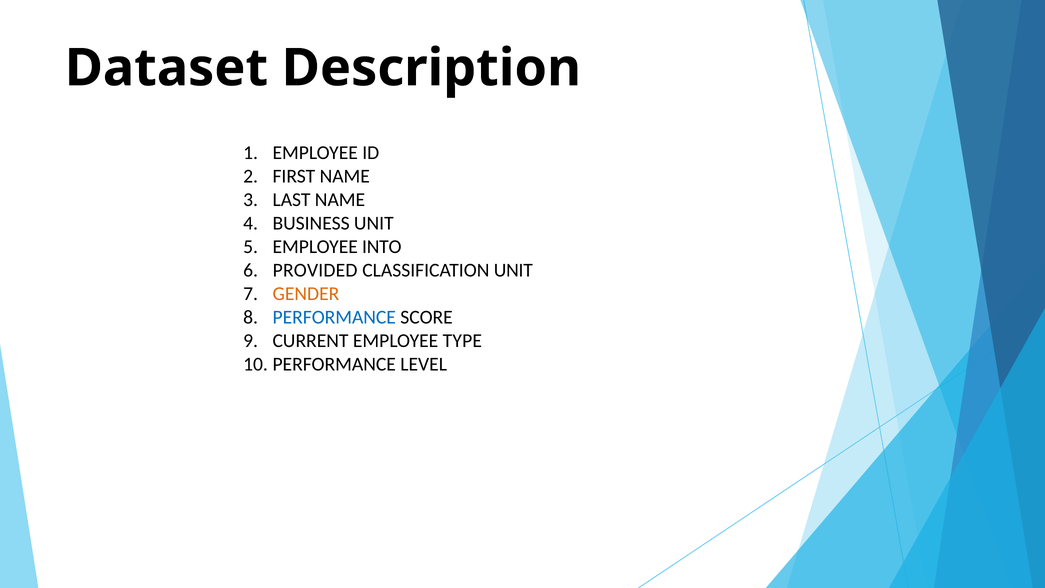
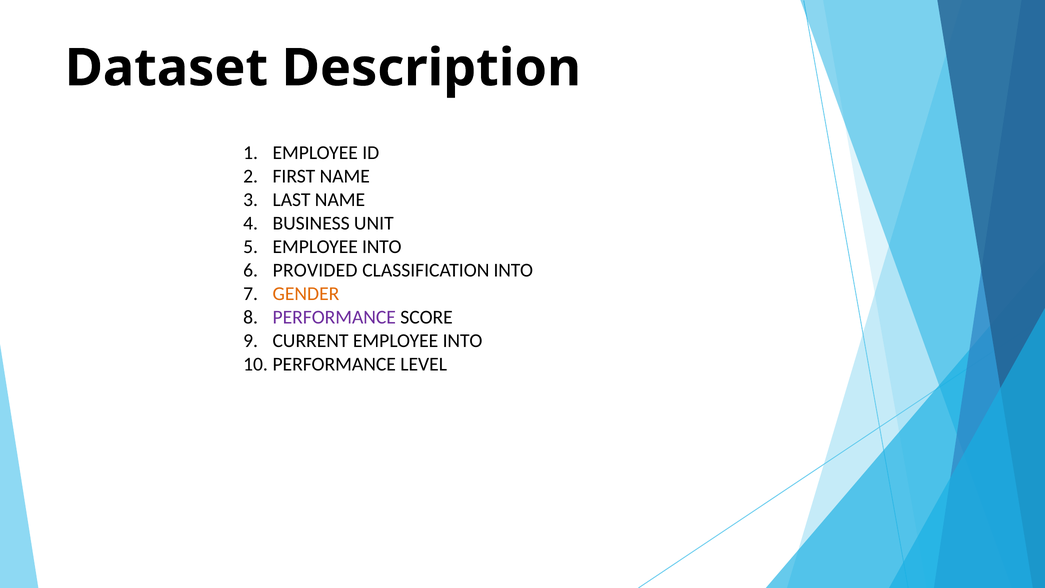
CLASSIFICATION UNIT: UNIT -> INTO (513, 270)
PERFORMANCE colour: blue -> purple (334, 317)
CURRENT EMPLOYEE TYPE: TYPE -> INTO (463, 341)
